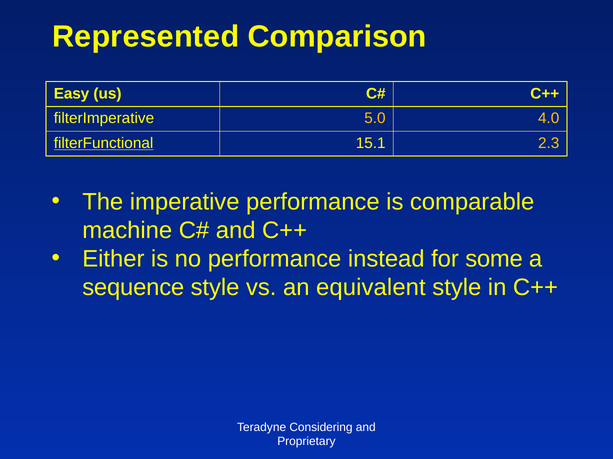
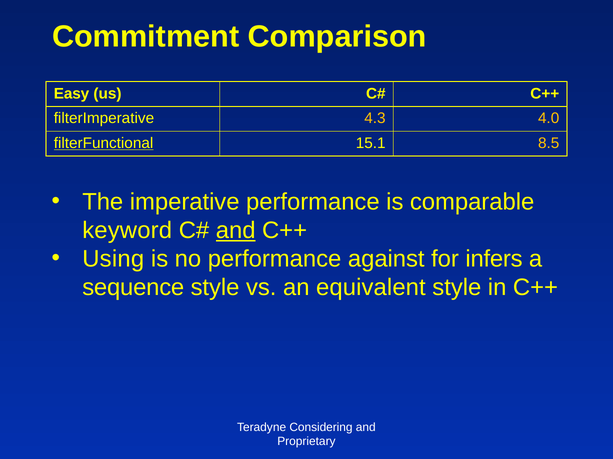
Represented: Represented -> Commitment (146, 37)
5.0: 5.0 -> 4.3 (375, 119)
2.3: 2.3 -> 8.5 (549, 143)
machine: machine -> keyword (127, 231)
and underline: none -> present (236, 231)
Either: Either -> Using (113, 259)
instead: instead -> against (386, 259)
some: some -> infers (494, 259)
